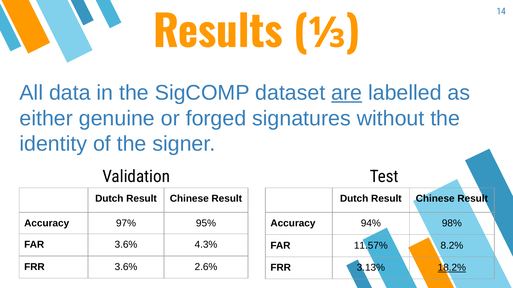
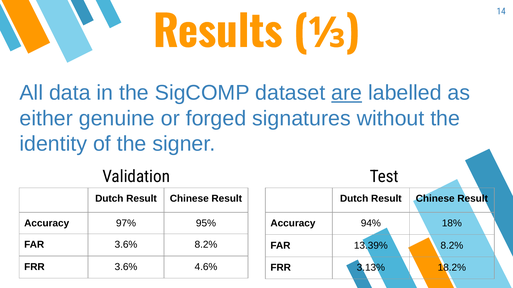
98%: 98% -> 18% (452, 224)
3.6% 4.3%: 4.3% -> 8.2% (206, 245)
11.57%: 11.57% -> 13.39% (371, 246)
2.6%: 2.6% -> 4.6% (206, 267)
18.2% underline: present -> none (452, 268)
